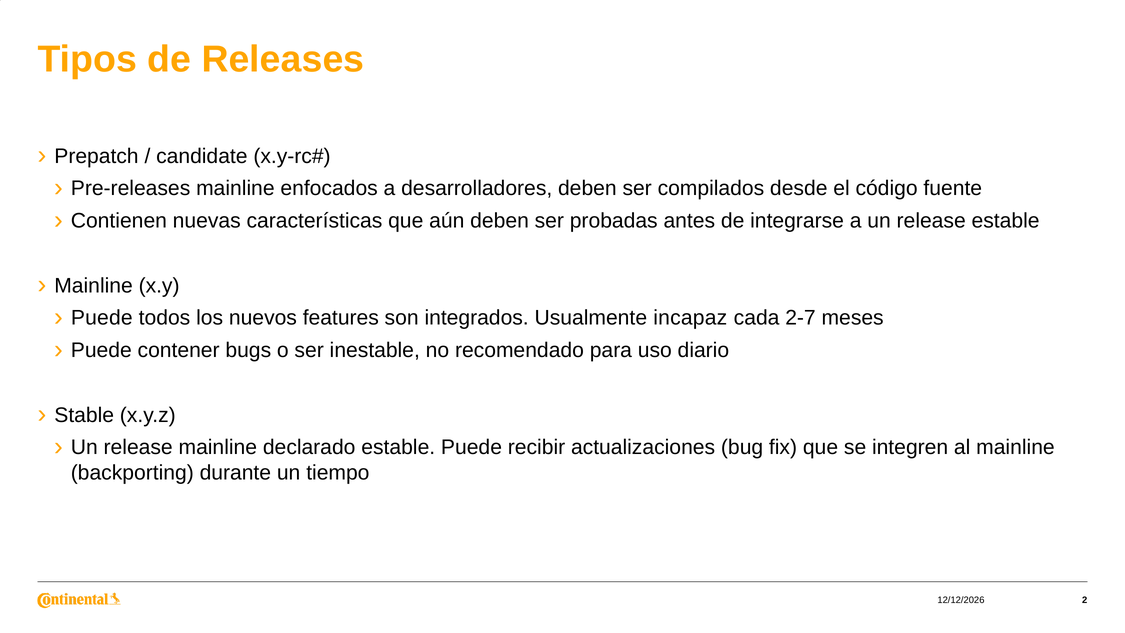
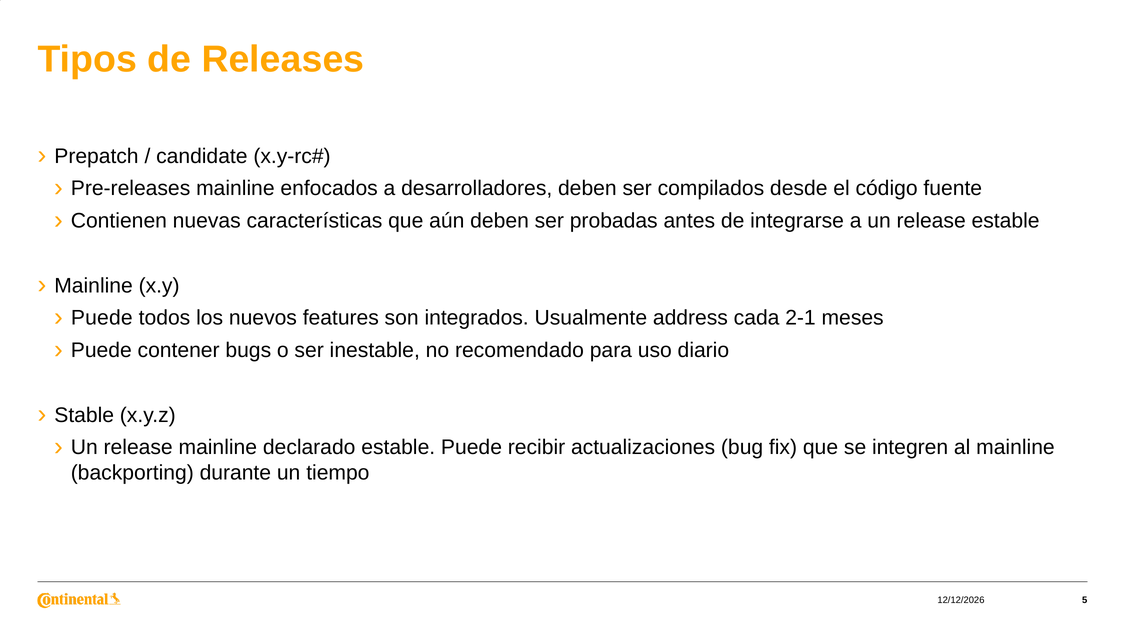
incapaz: incapaz -> address (690, 318)
2-7: 2-7 -> 2-1 (800, 318)
2: 2 -> 5 (1085, 600)
